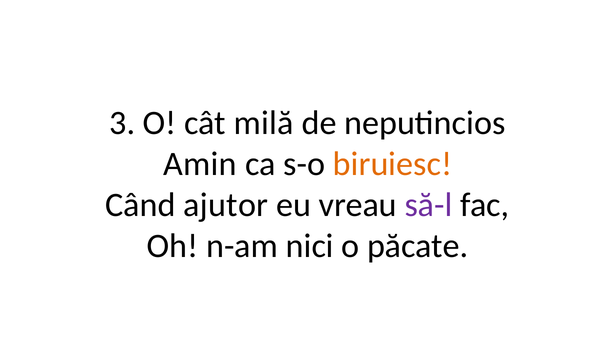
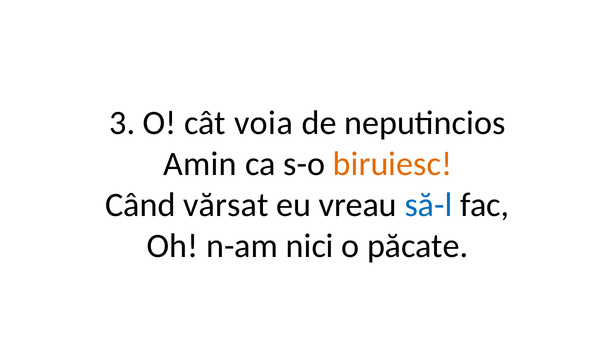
milă: milă -> voia (264, 123)
ajutor: ajutor -> vărsat (226, 205)
să-l colour: purple -> blue (429, 205)
